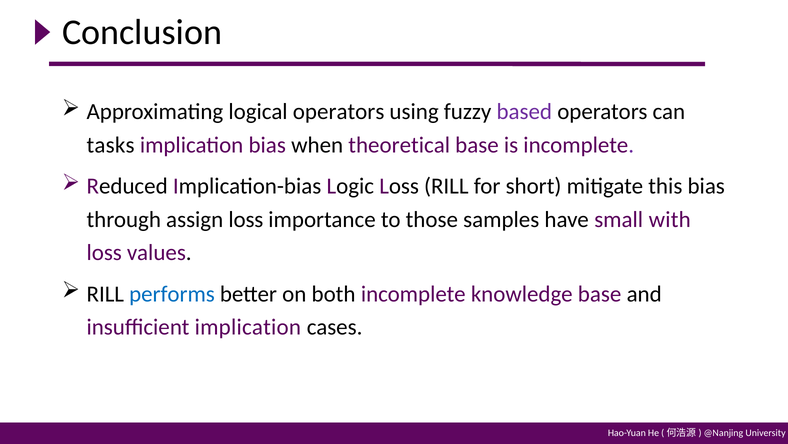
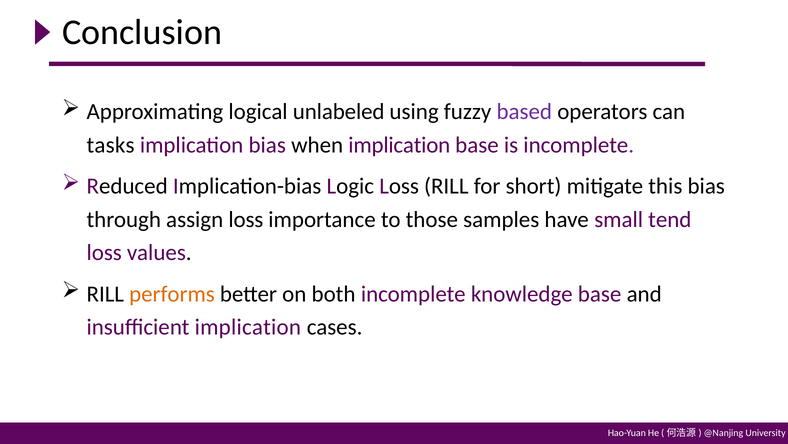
logical operators: operators -> unlabeled (339, 112)
when theoretical: theoretical -> implication (399, 145)
with: with -> tend (670, 219)
performs colour: blue -> orange (172, 293)
